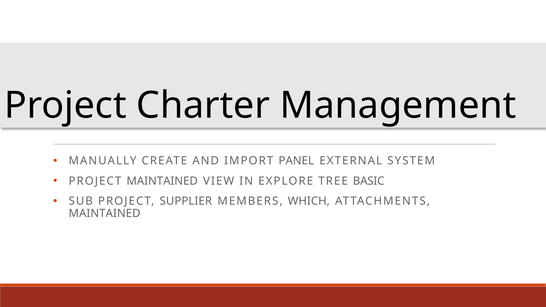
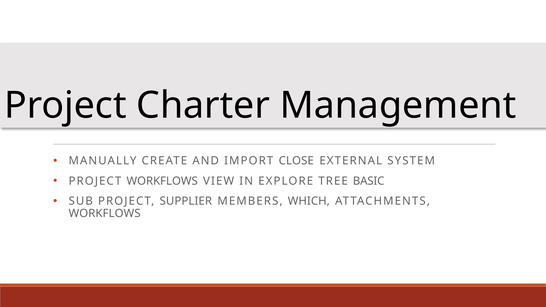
PANEL: PANEL -> CLOSE (296, 161)
PROJECT MAINTAINED: MAINTAINED -> WORKFLOWS (162, 181)
MAINTAINED: MAINTAINED -> WORKFLOWS (105, 214)
